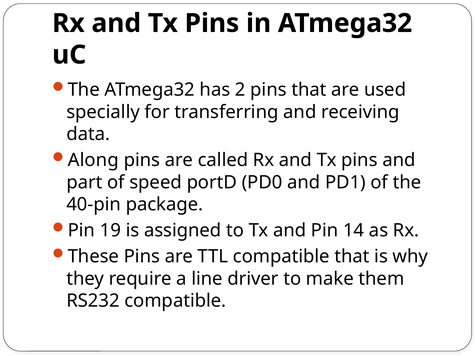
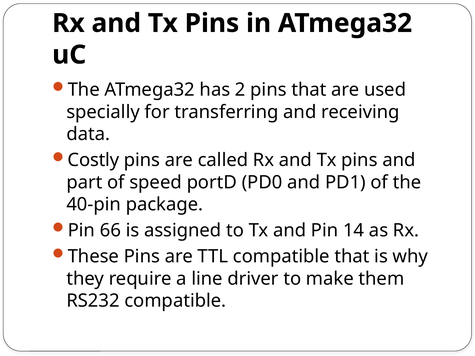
Along: Along -> Costly (93, 160)
19: 19 -> 66 (110, 231)
